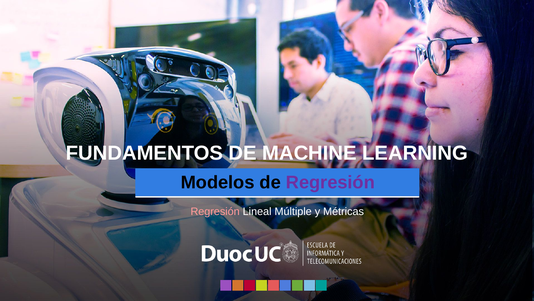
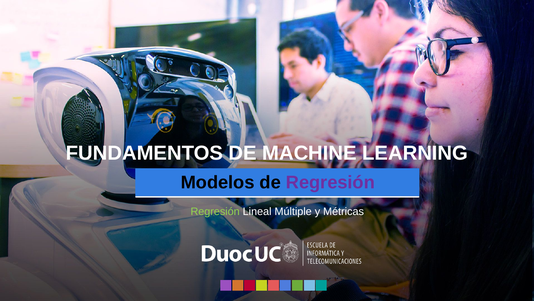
Regresión colour: pink -> light green (215, 211)
